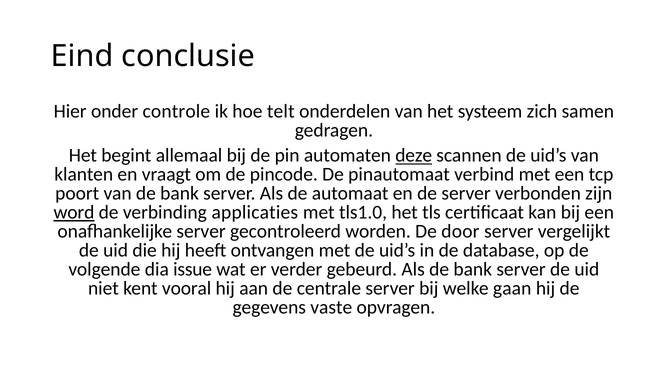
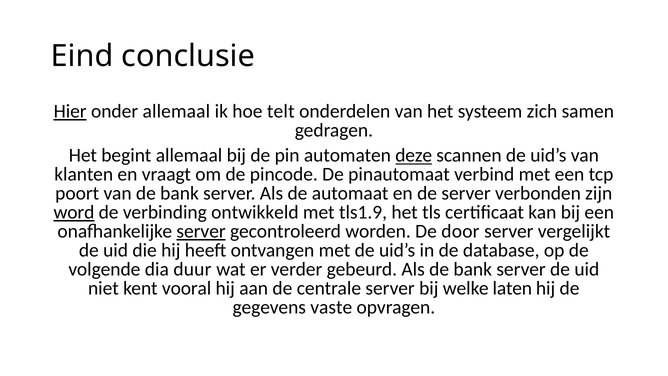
Hier underline: none -> present (70, 111)
onder controle: controle -> allemaal (176, 111)
applicaties: applicaties -> ontwikkeld (255, 212)
tls1.0: tls1.0 -> tls1.9 (363, 212)
server underline: none -> present (201, 231)
issue: issue -> duur (192, 269)
gaan: gaan -> laten (512, 288)
